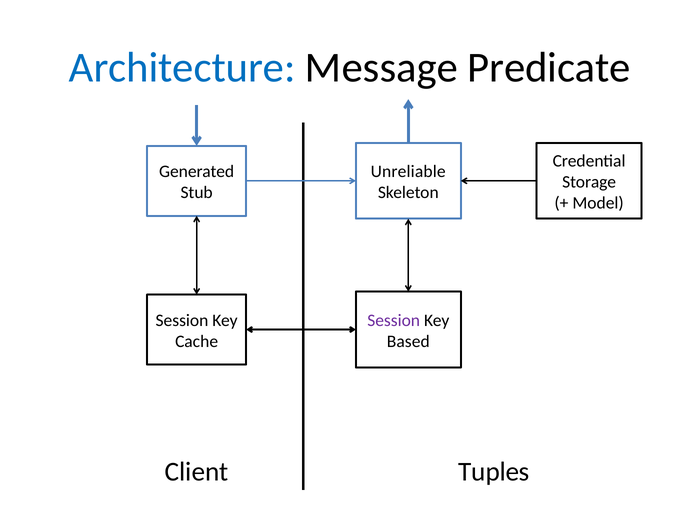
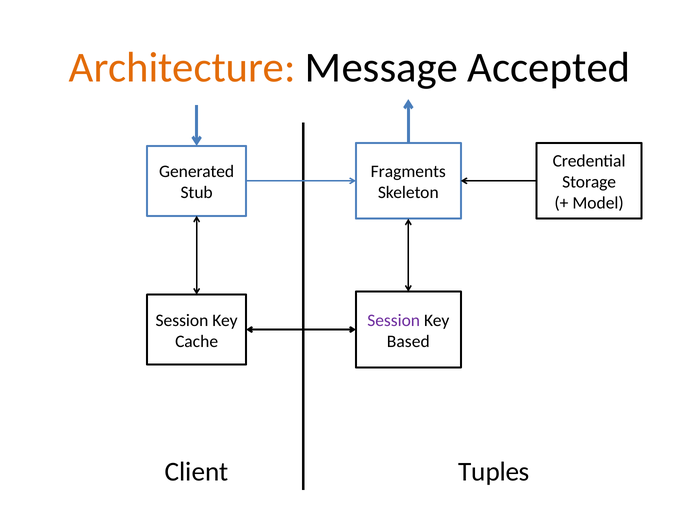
Architecture colour: blue -> orange (182, 68)
Predicate: Predicate -> Accepted (549, 68)
Unreliable: Unreliable -> Fragments (408, 172)
